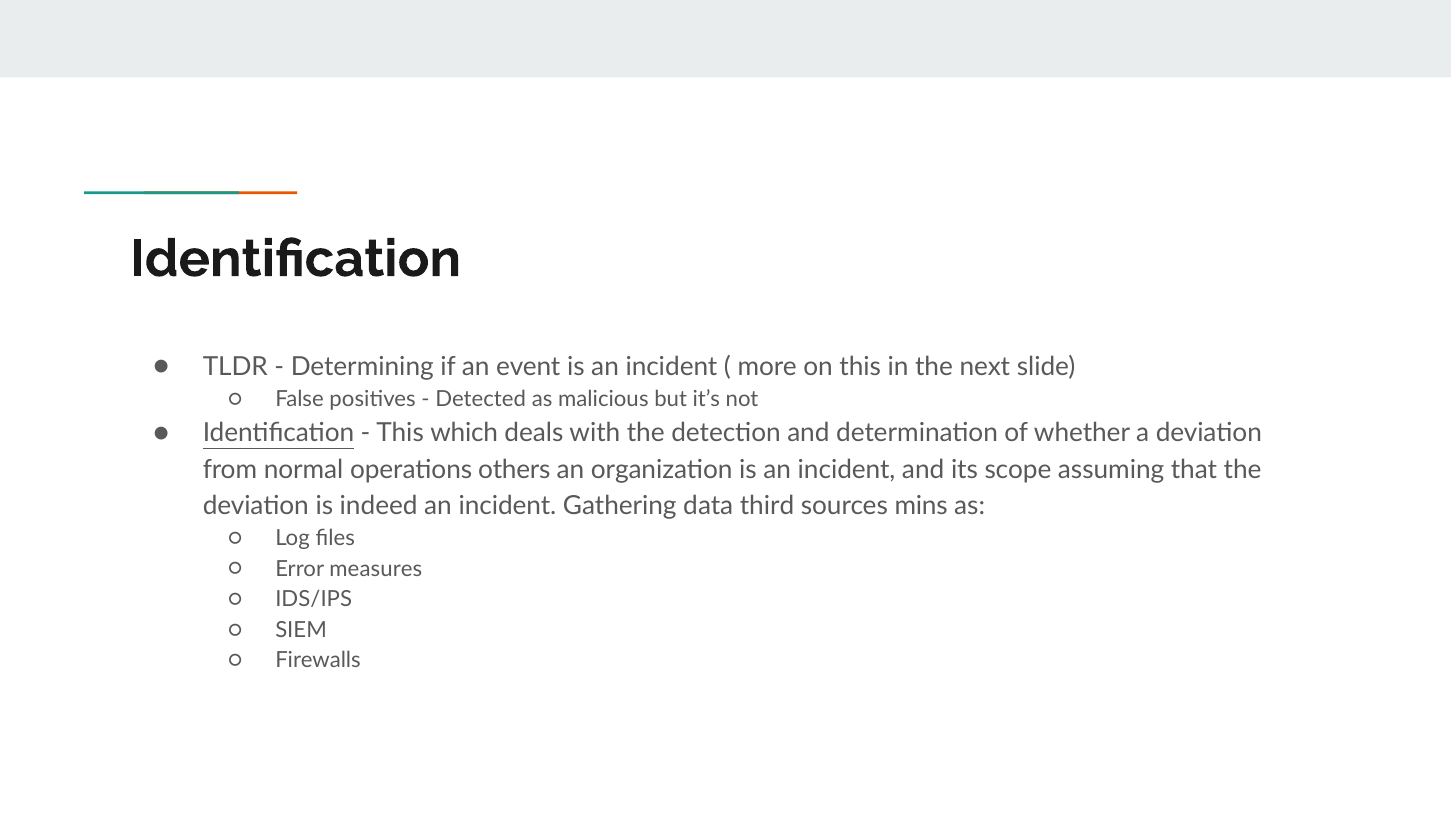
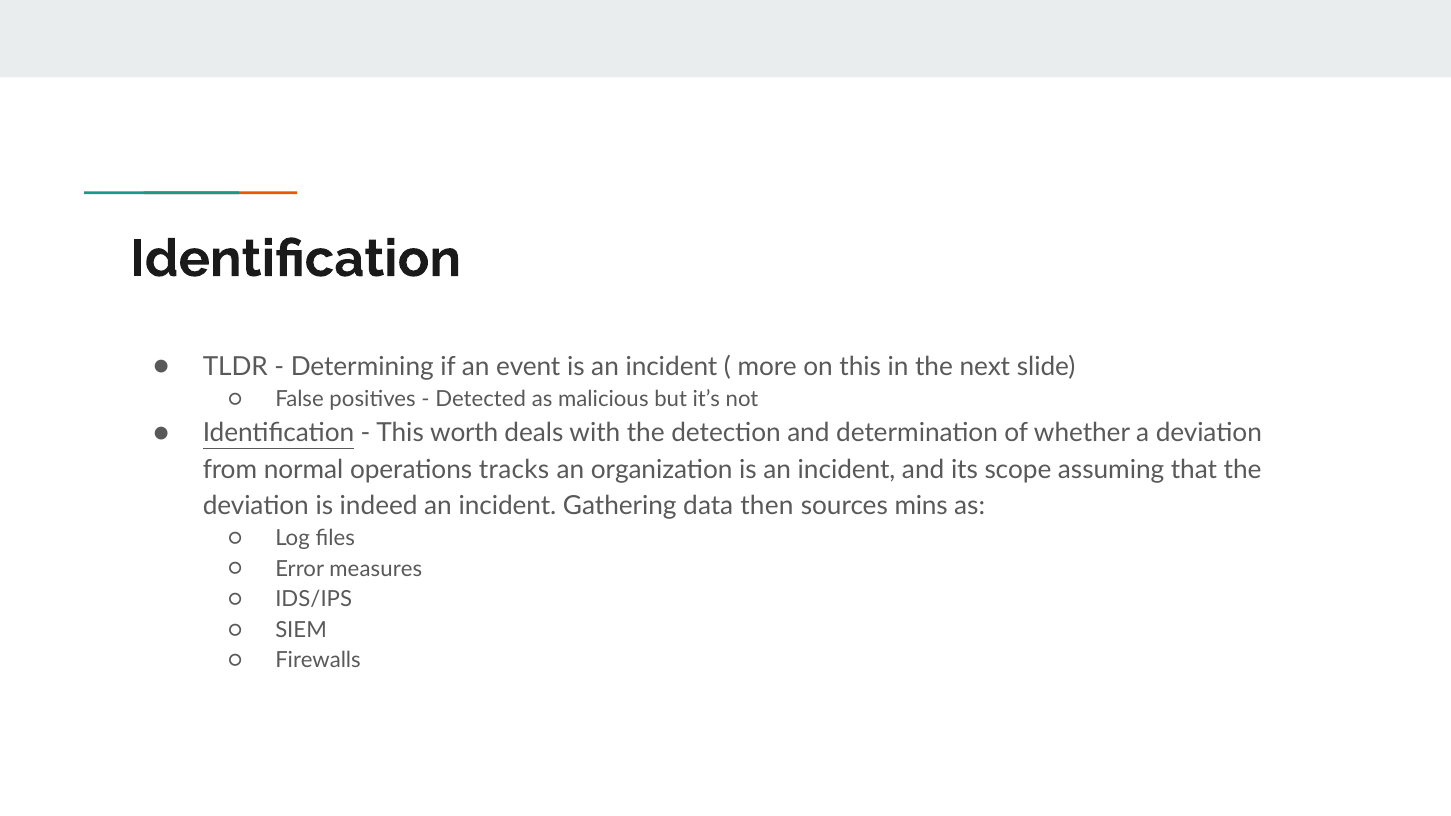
which: which -> worth (464, 433)
others: others -> tracks (514, 470)
third: third -> then (767, 506)
